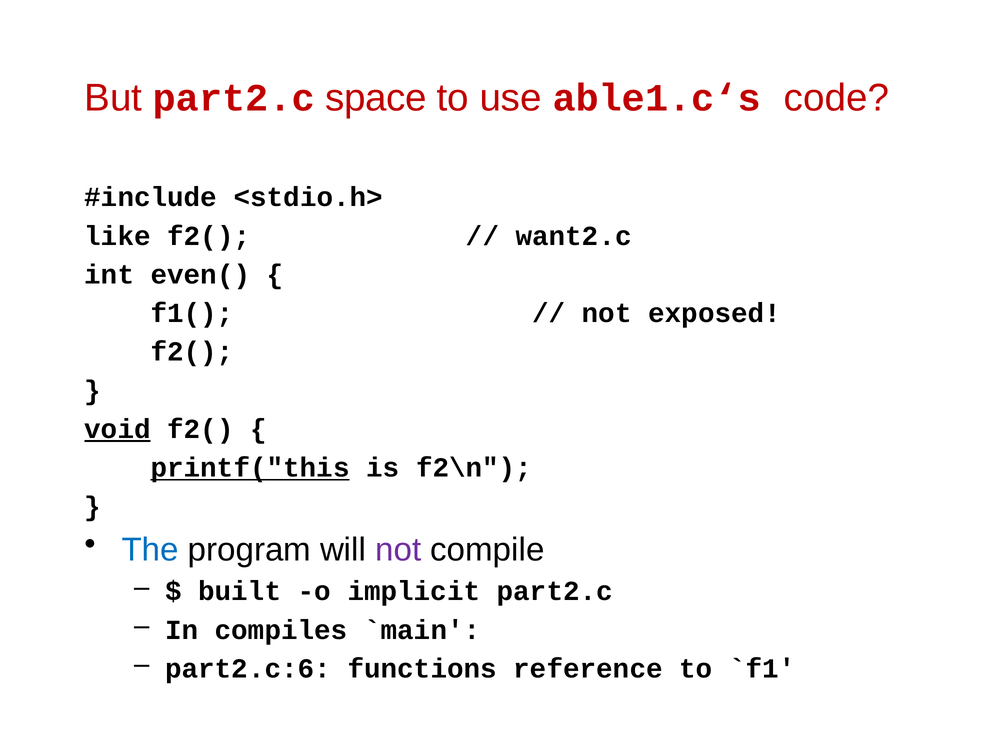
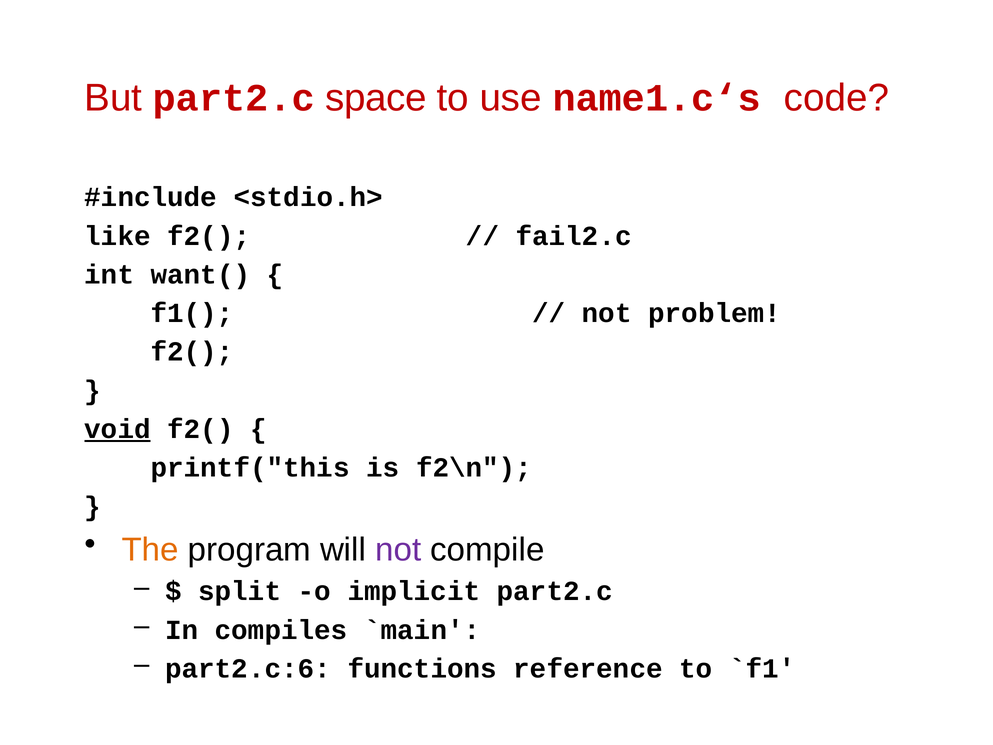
able1.c‘s: able1.c‘s -> name1.c‘s (657, 98)
want2.c: want2.c -> fail2.c (574, 236)
even(: even( -> want( (200, 274)
exposed: exposed -> problem (715, 313)
printf("this underline: present -> none (250, 468)
The colour: blue -> orange (150, 550)
built: built -> split (240, 591)
